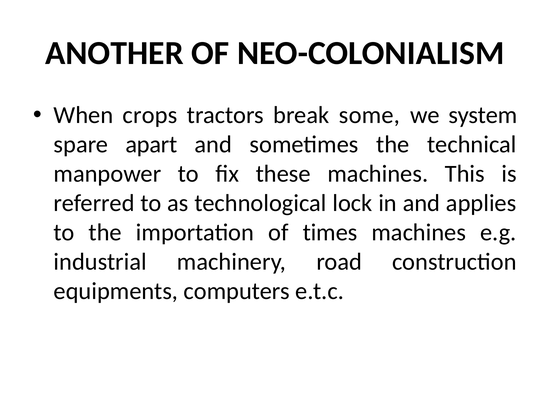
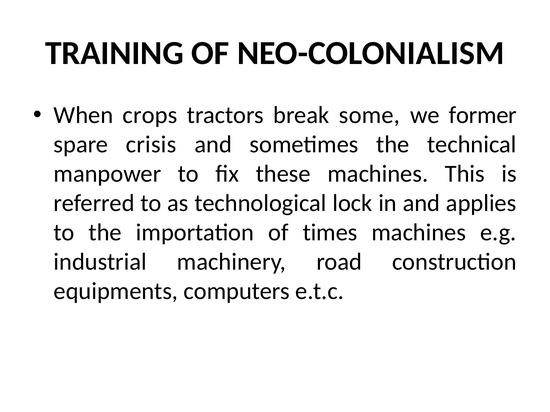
ANOTHER: ANOTHER -> TRAINING (114, 53)
system: system -> former (483, 115)
apart: apart -> crisis (151, 145)
